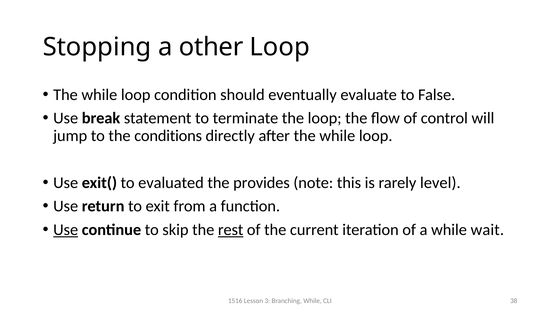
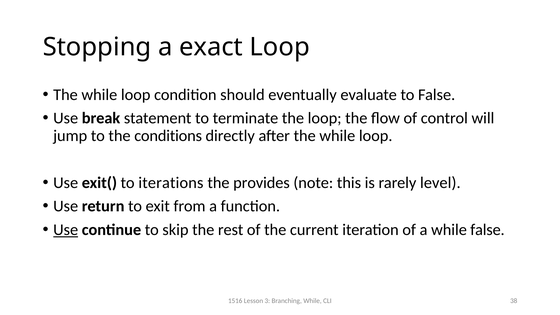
other: other -> exact (211, 47)
evaluated: evaluated -> iterations (171, 183)
rest underline: present -> none (231, 230)
while wait: wait -> false (487, 230)
